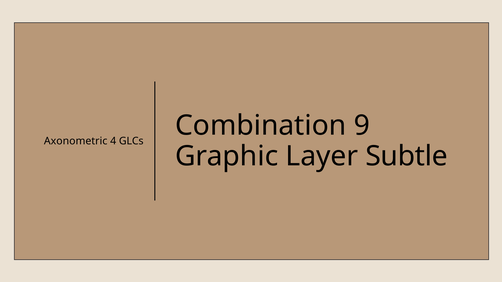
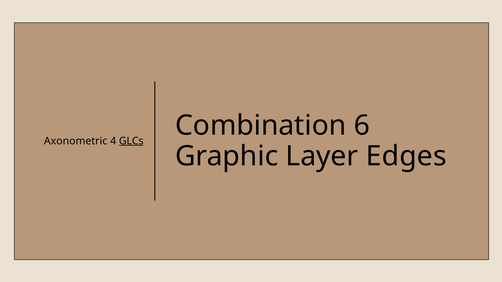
GLCs underline: none -> present (131, 141)
9: 9 -> 6 (362, 126)
Subtle: Subtle -> Edges (406, 156)
